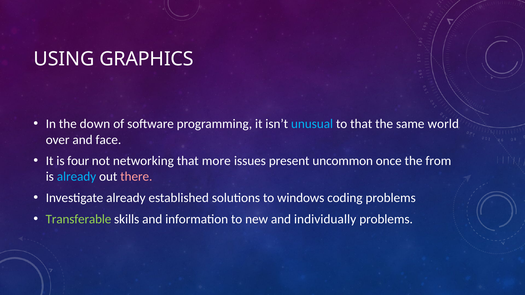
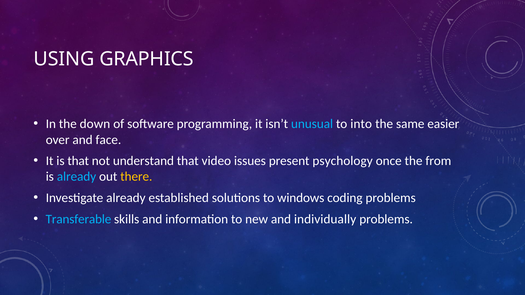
to that: that -> into (361, 124)
world: world -> easier (443, 124)
is four: four -> that (78, 161)
networking: networking -> understand (143, 161)
more: more -> video (216, 161)
uncommon: uncommon -> psychology (343, 161)
there colour: pink -> yellow (136, 177)
Transferable colour: light green -> light blue (78, 219)
